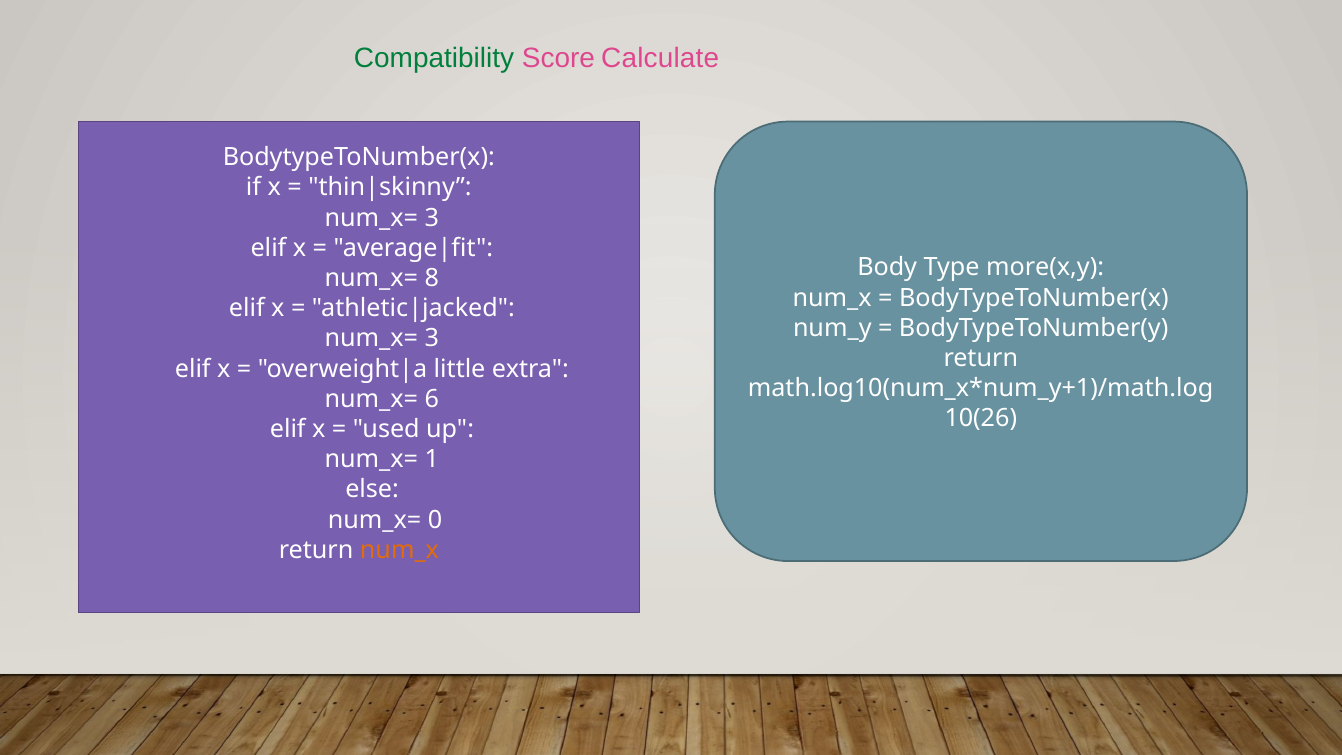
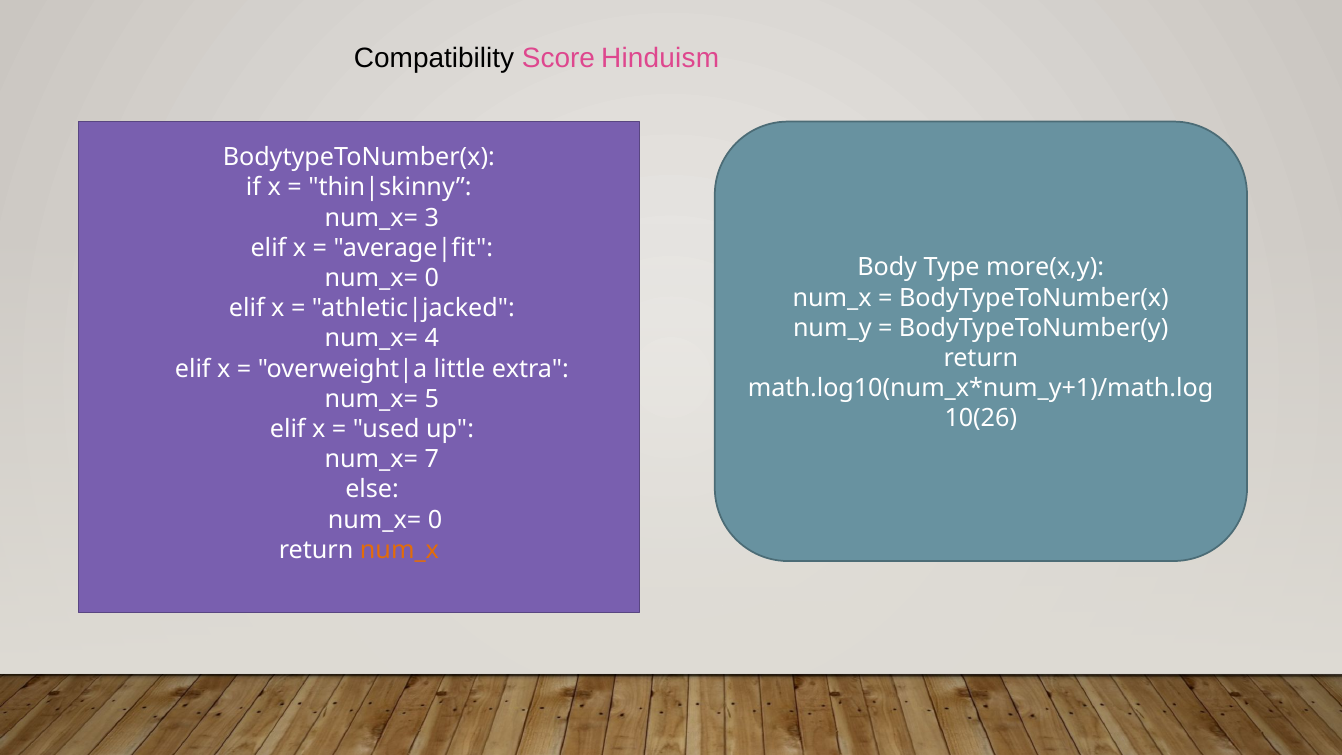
Compatibility colour: green -> black (434, 58)
Calculate: Calculate -> Hinduism (660, 58)
8: 8 -> 0 (432, 278)
3: 3 -> 4 (432, 339)
6: 6 -> 5 (432, 399)
1: 1 -> 7 (432, 459)
